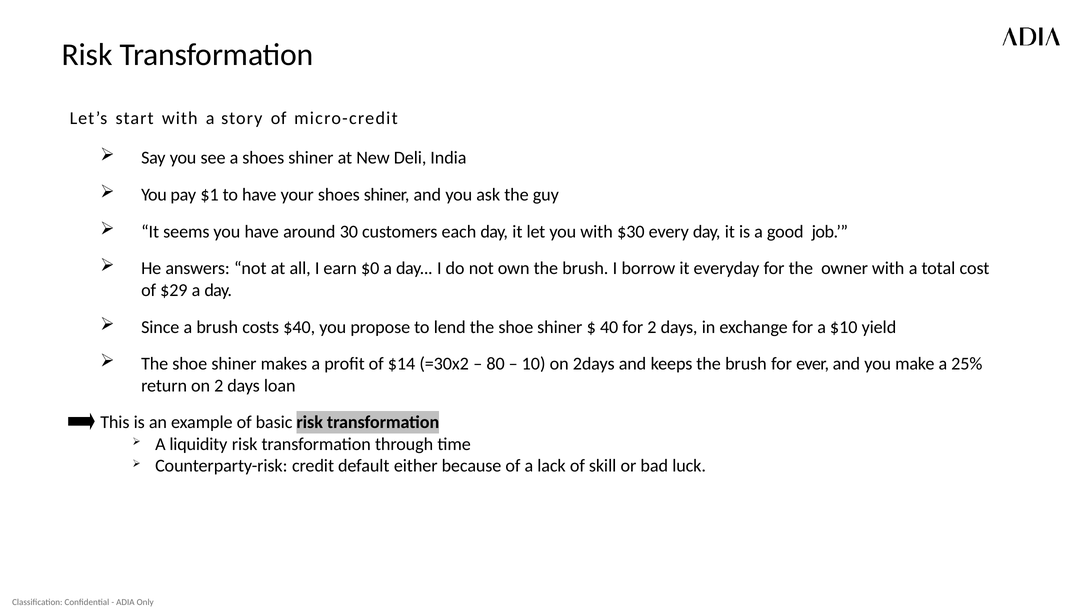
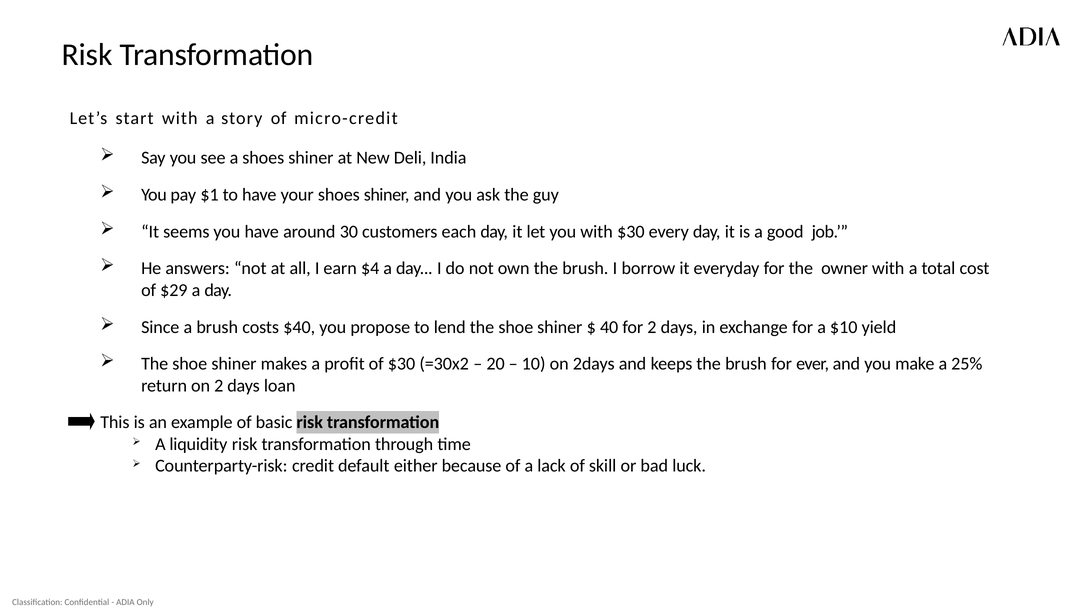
$0: $0 -> $4 (370, 268)
of $14: $14 -> $30 (401, 364)
80: 80 -> 20 (496, 364)
